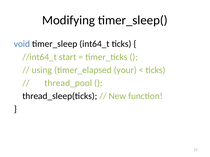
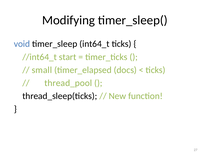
using: using -> small (42, 70)
your: your -> docs (125, 70)
